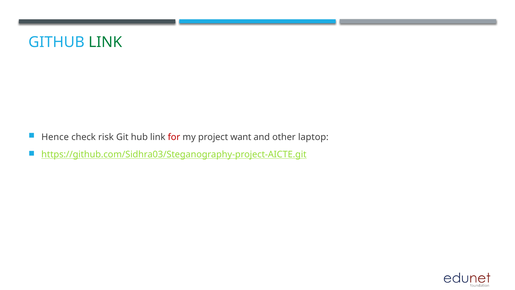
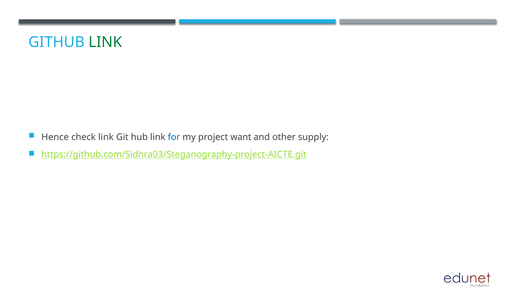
check risk: risk -> link (106, 137)
for colour: red -> blue (174, 137)
laptop: laptop -> supply (313, 137)
